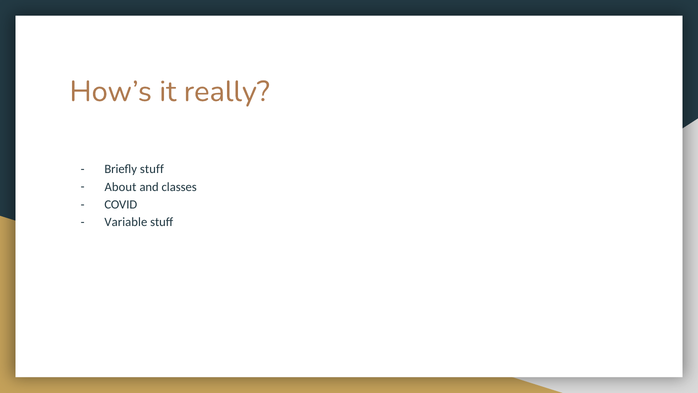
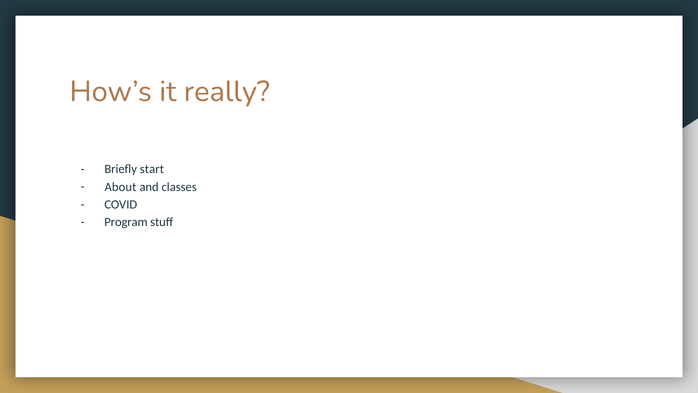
Briefly stuff: stuff -> start (152, 169)
Variable: Variable -> Program (126, 222)
